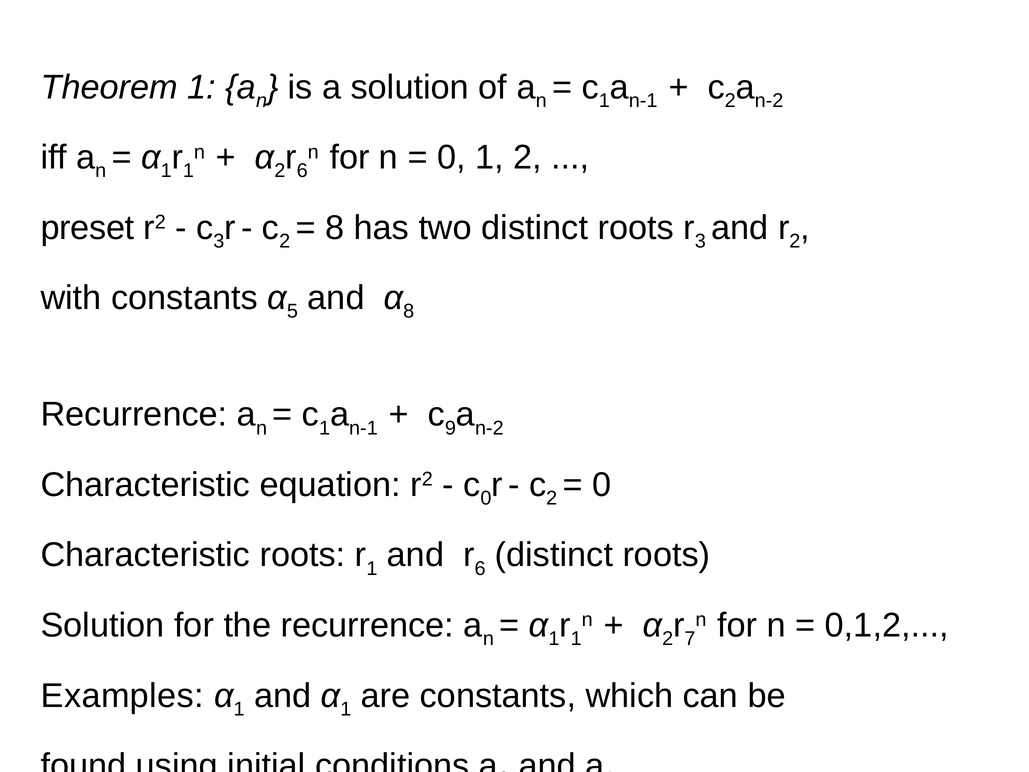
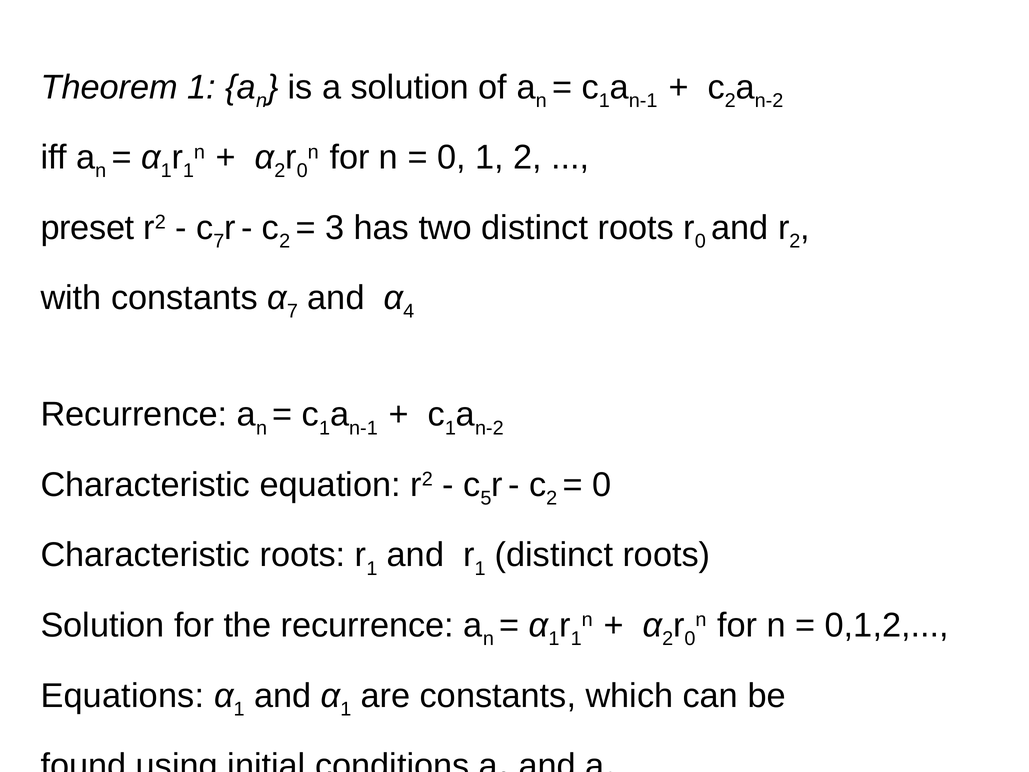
6: 6 -> 0 (302, 171)
3: 3 -> 7 (219, 241)
8: 8 -> 3 (335, 228)
3: 3 -> 0 (700, 241)
5: 5 -> 7 (292, 311)
8: 8 -> 4 (409, 311)
9: 9 -> 1 (450, 428)
0: 0 -> 5 (486, 498)
6: 6 -> 1 (480, 568)
7: 7 -> 0 (690, 639)
Examples: Examples -> Equations (122, 695)
